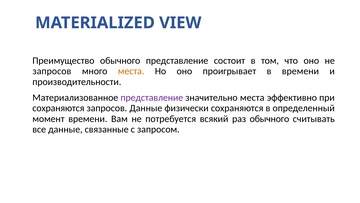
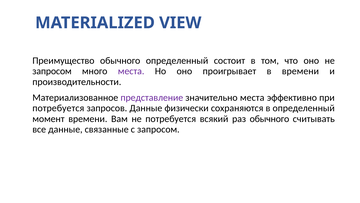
обычного представление: представление -> определенный (177, 60)
запросов: запросов -> запросом (52, 71)
места colour: orange -> purple (131, 71)
сохраняются: сохраняются -> потребуется (58, 108)
